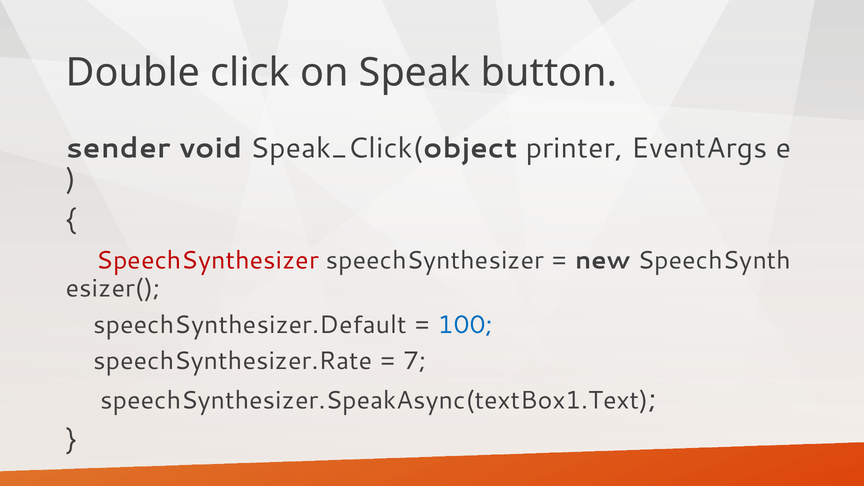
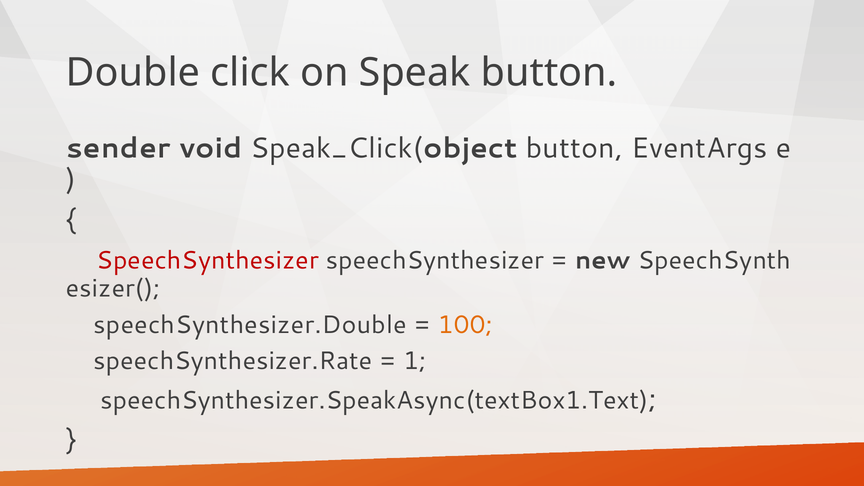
Speak_Click(object printer: printer -> button (574, 148)
speechSynthesizer.Default: speechSynthesizer.Default -> speechSynthesizer.Double (250, 325)
100 colour: blue -> orange (465, 325)
7: 7 -> 1 (415, 361)
